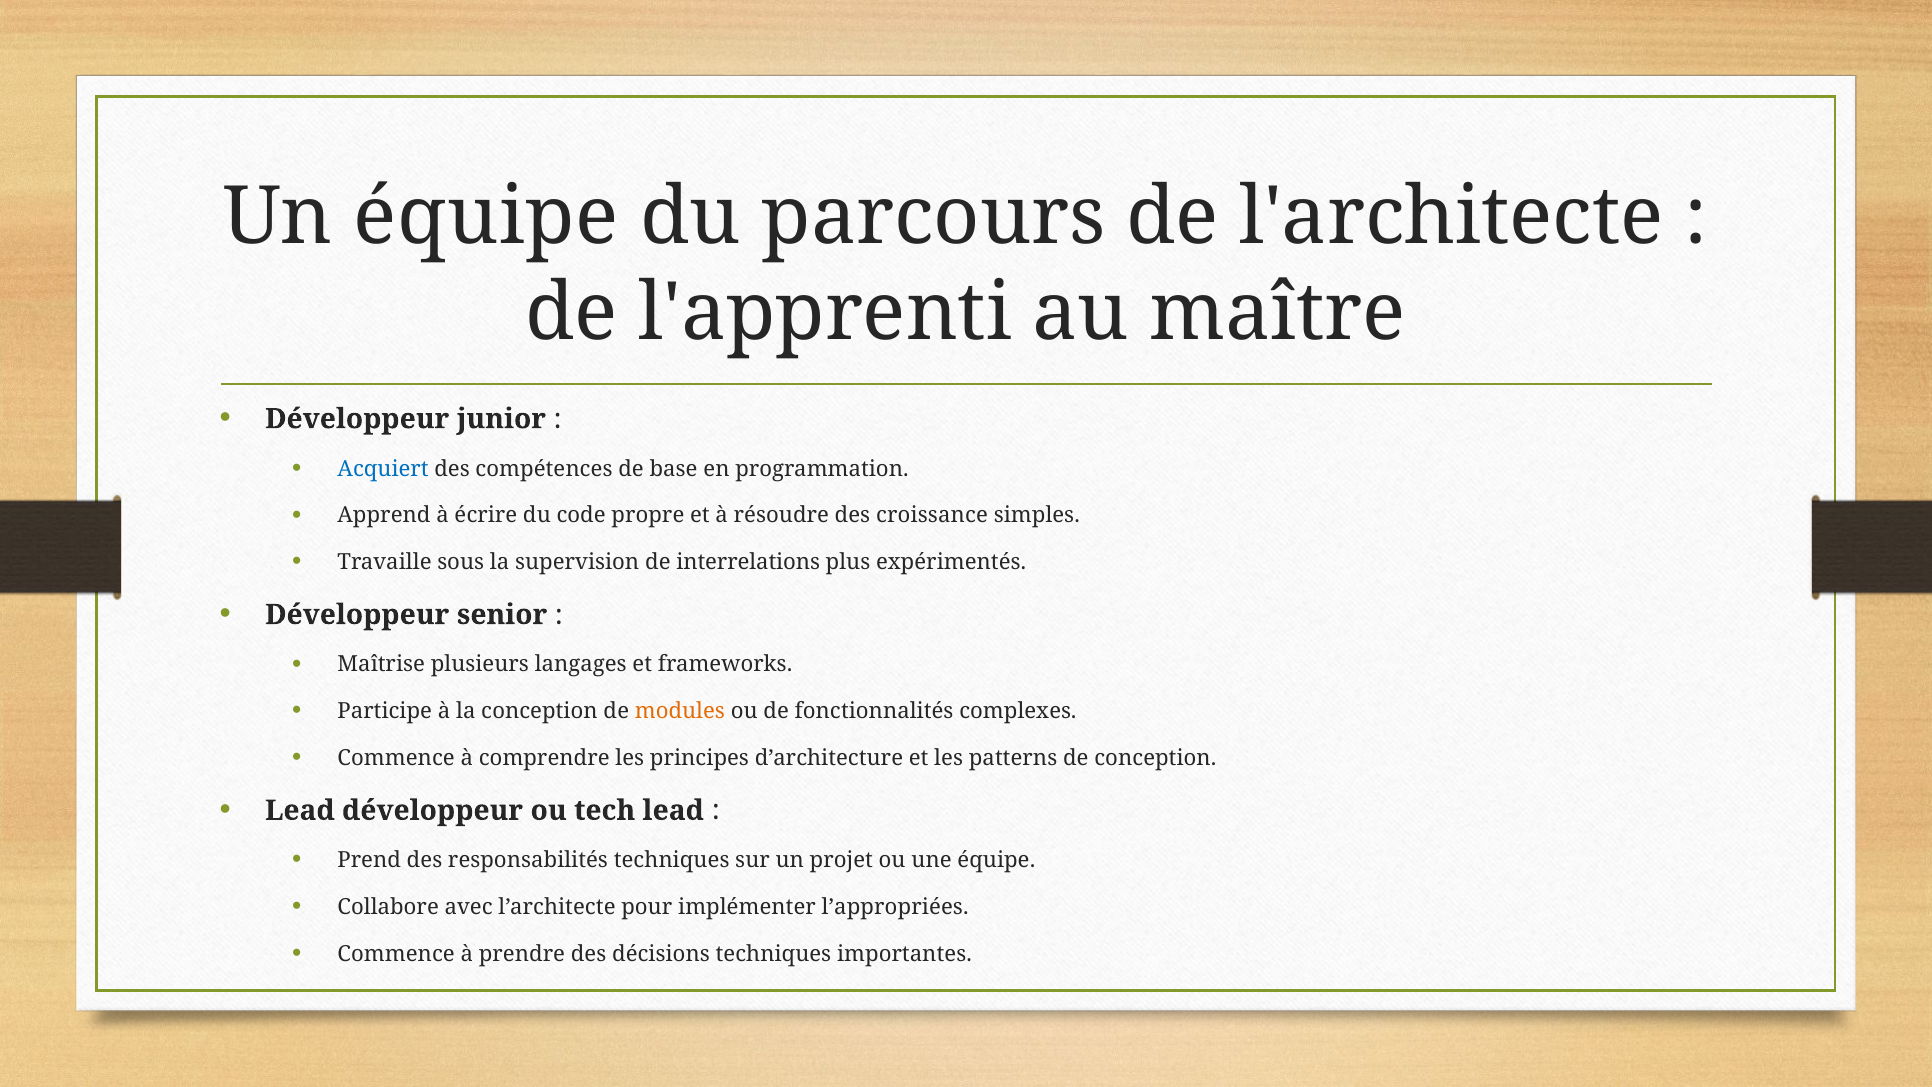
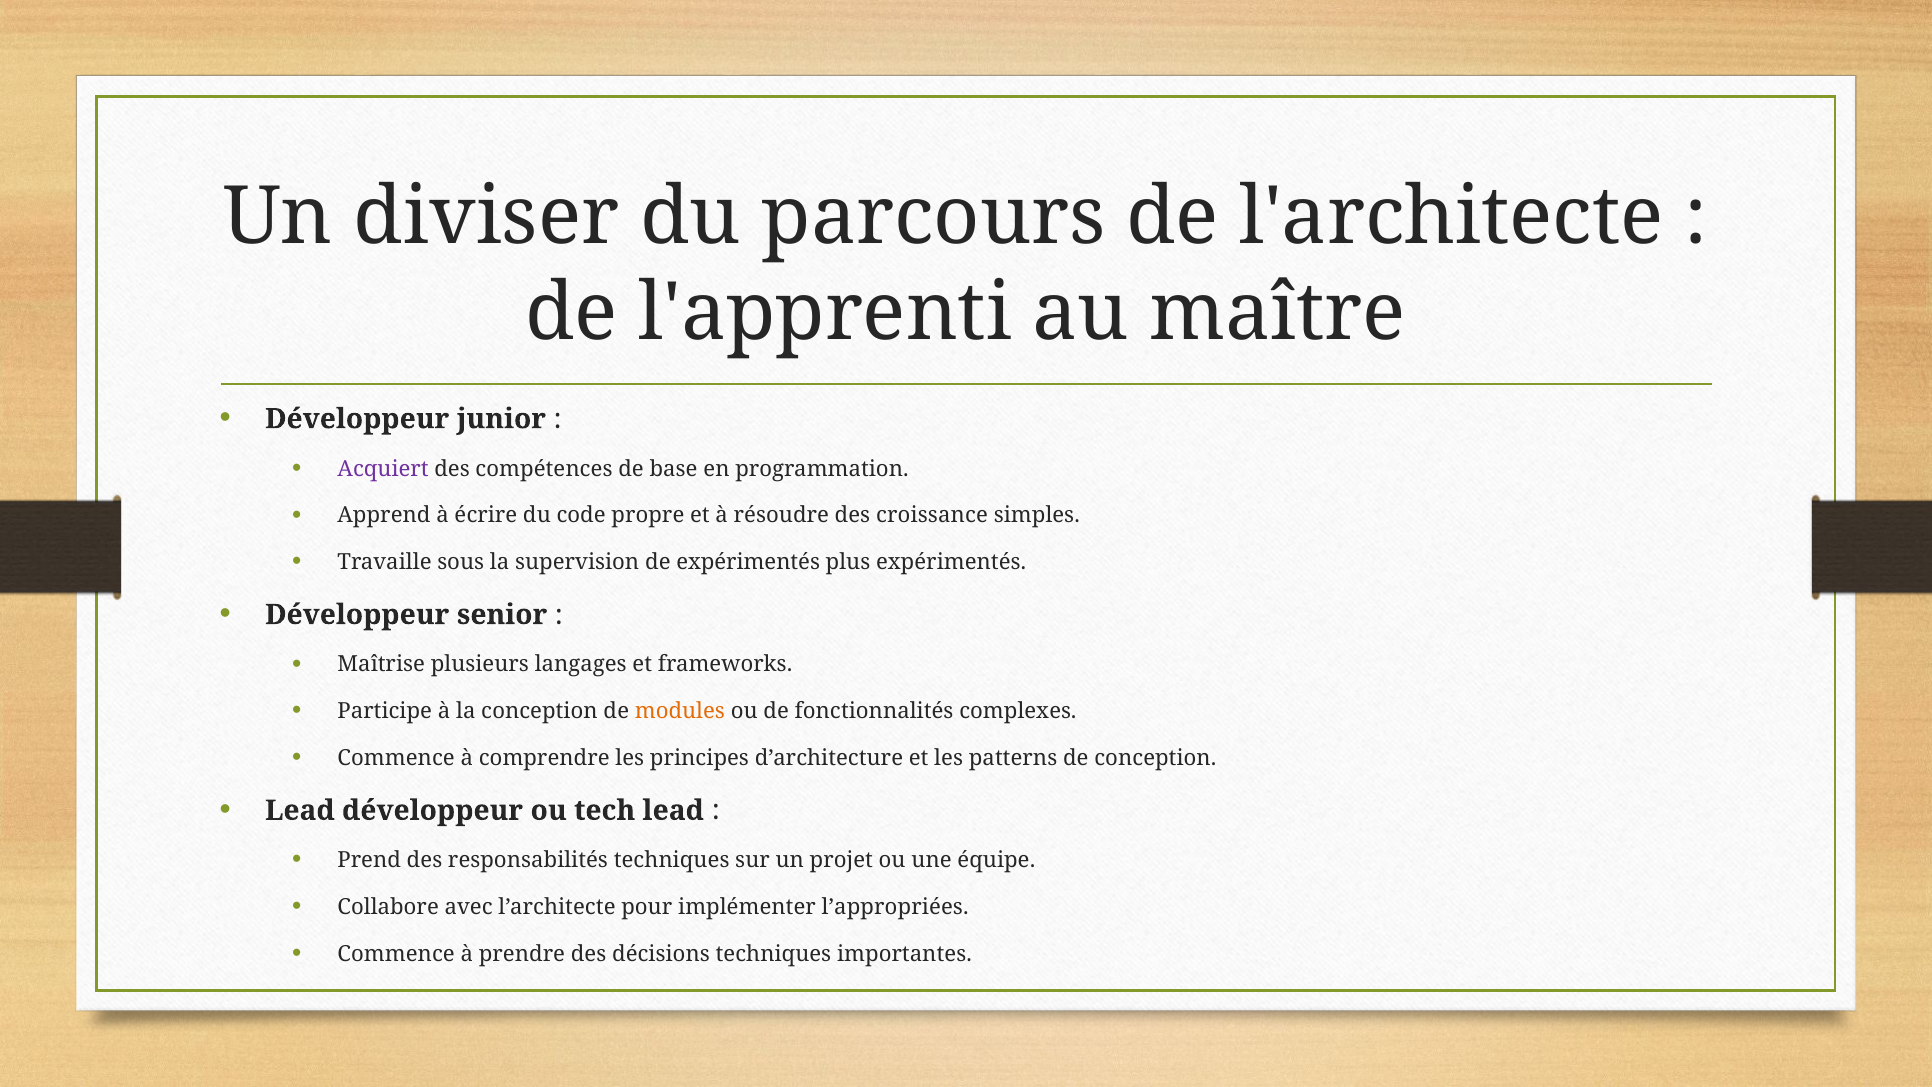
Un équipe: équipe -> diviser (487, 217)
Acquiert colour: blue -> purple (383, 469)
de interrelations: interrelations -> expérimentés (748, 562)
